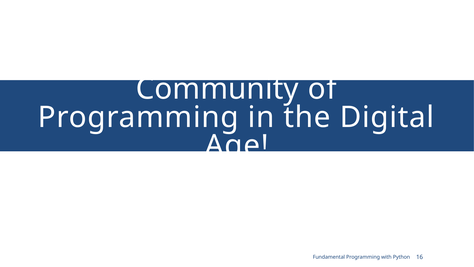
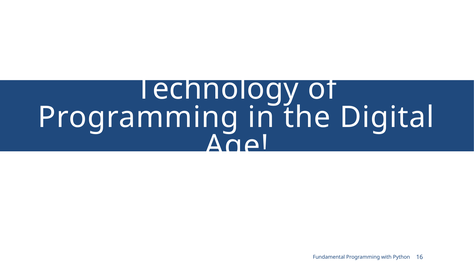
Community: Community -> Technology (217, 89)
